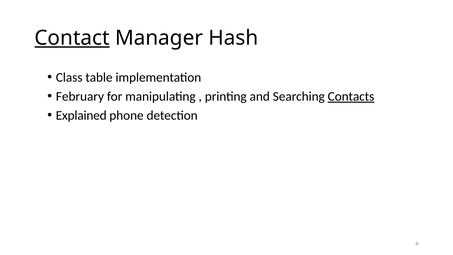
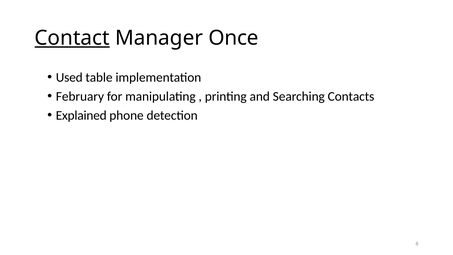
Hash: Hash -> Once (233, 38)
Class: Class -> Used (69, 77)
Contacts underline: present -> none (351, 96)
